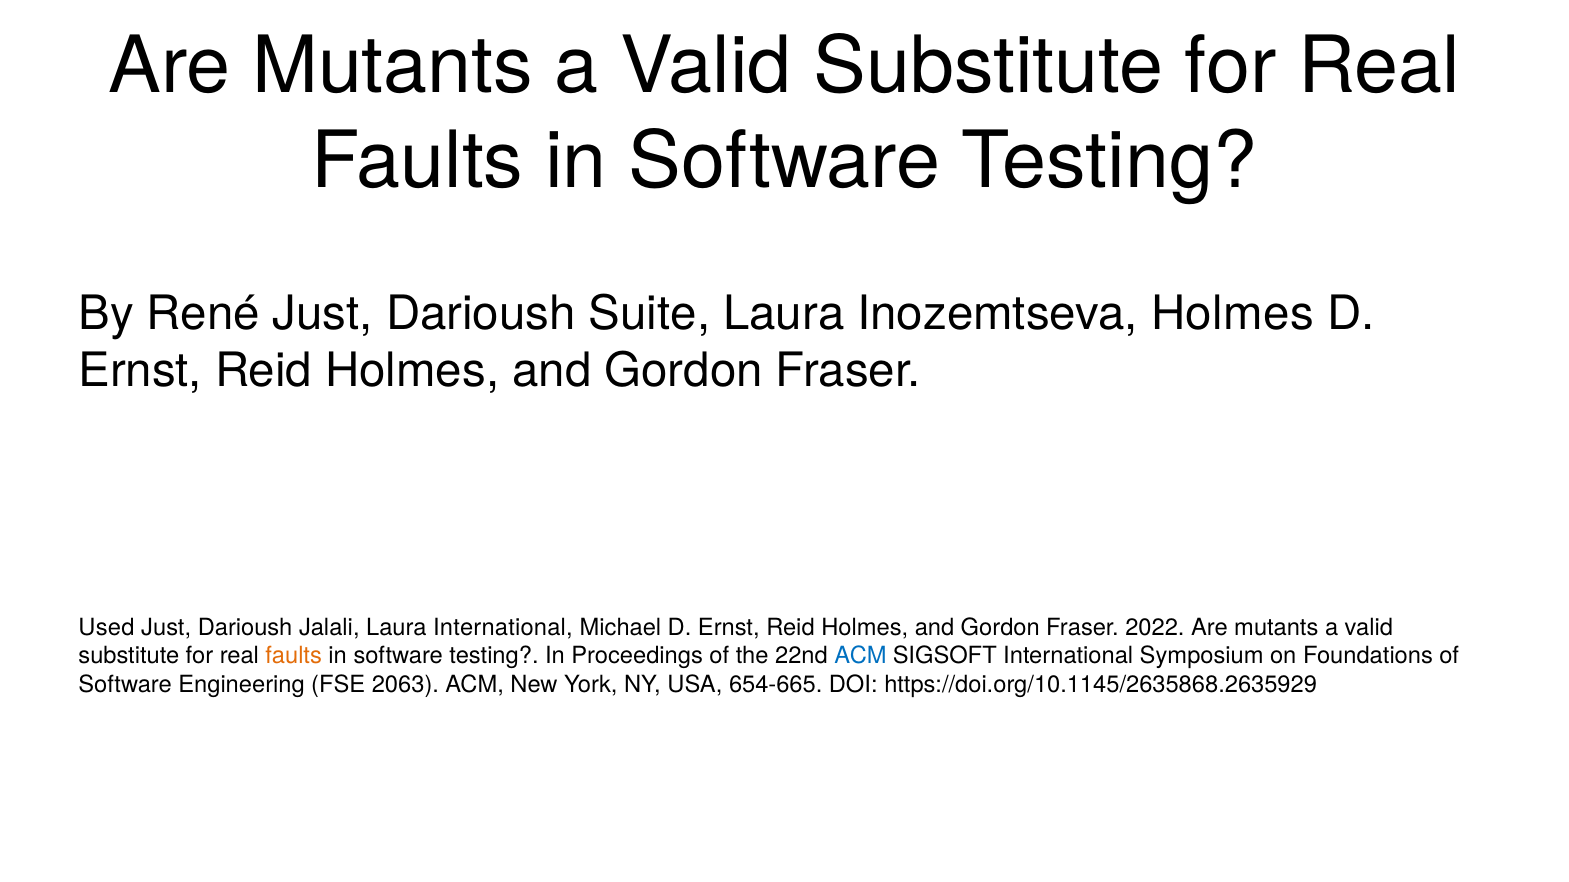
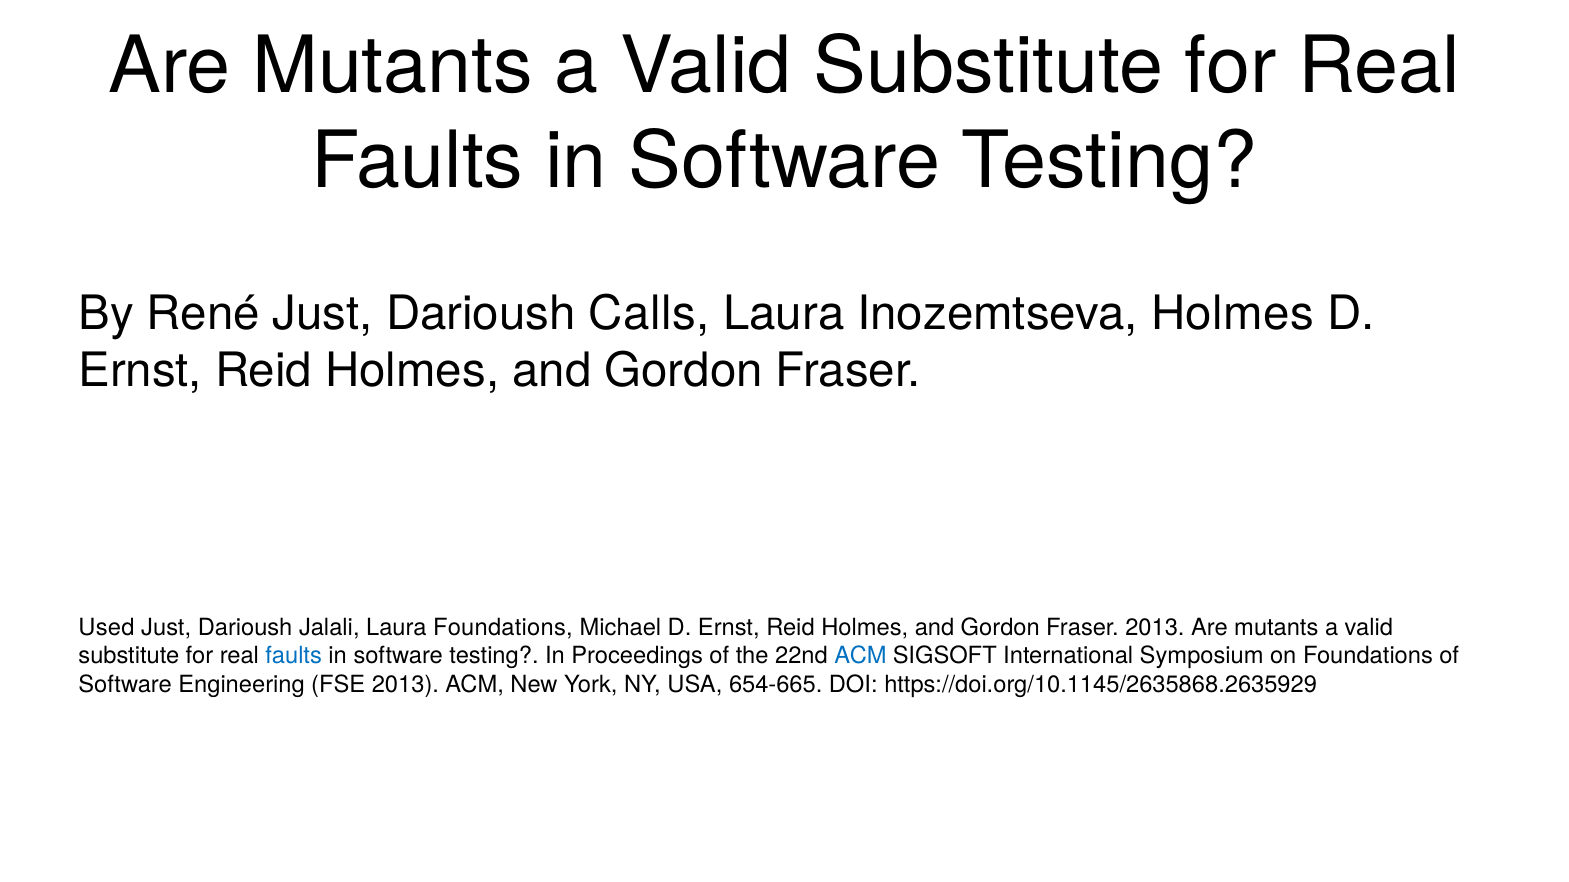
Suite: Suite -> Calls (649, 314)
Laura International: International -> Foundations (503, 628)
Fraser 2022: 2022 -> 2013 (1155, 628)
faults colour: orange -> blue (294, 656)
FSE 2063: 2063 -> 2013 (405, 685)
